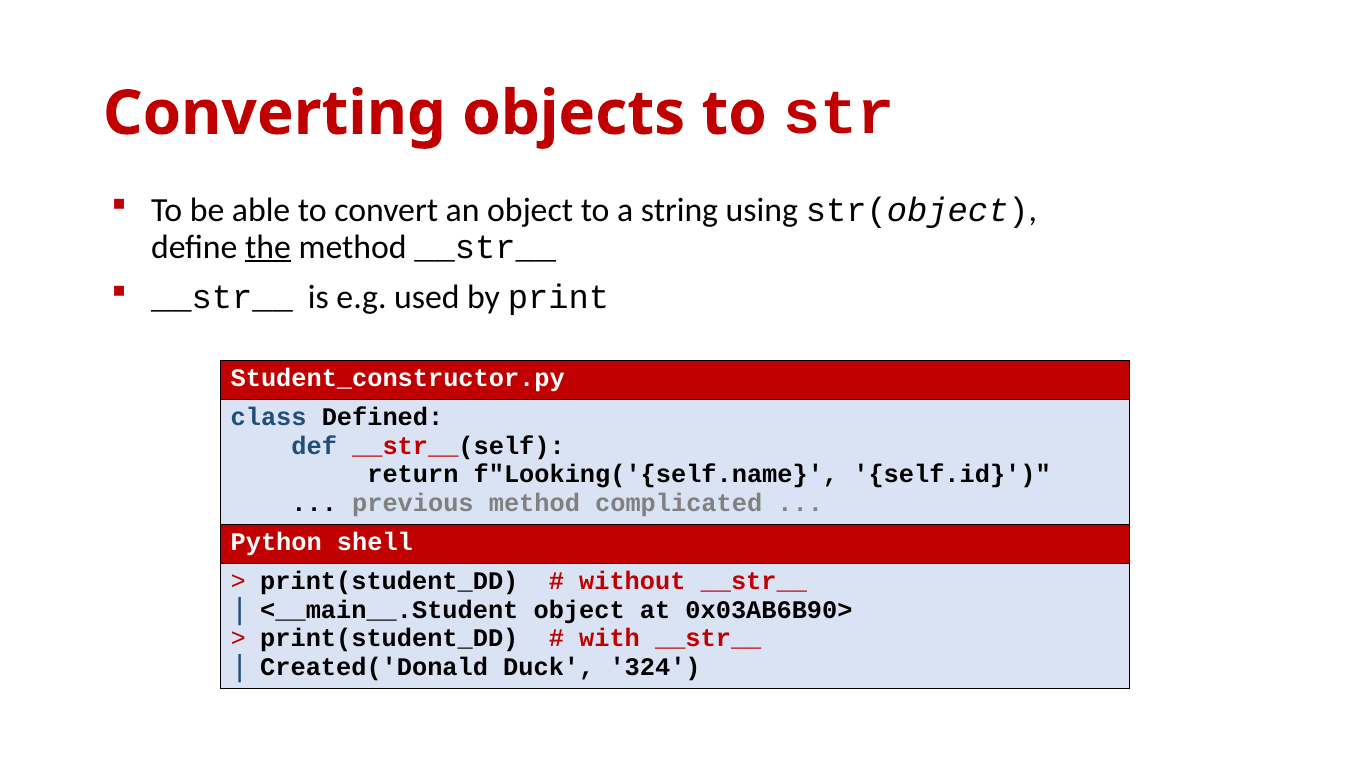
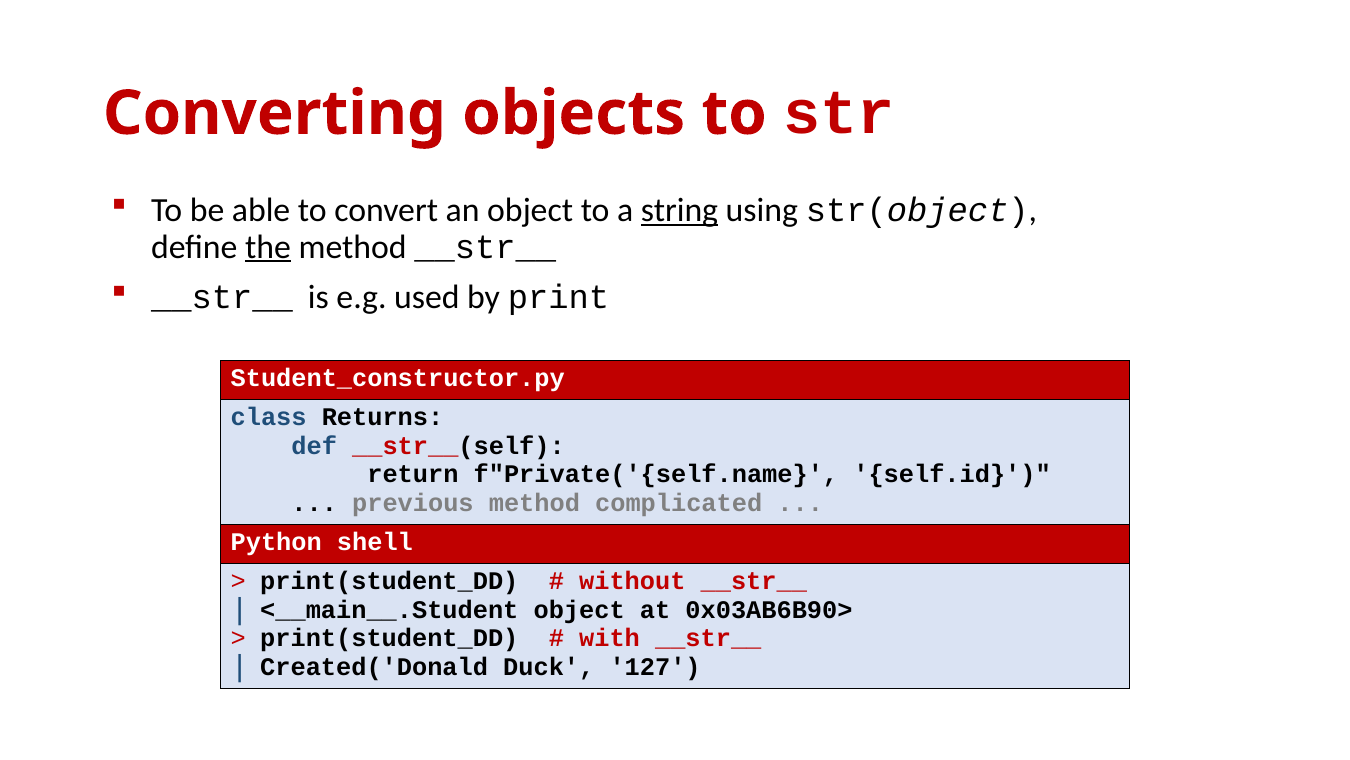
string underline: none -> present (679, 210)
Defined: Defined -> Returns (383, 417)
f"Looking('{self.name: f"Looking('{self.name -> f"Private('{self.name (656, 474)
324: 324 -> 127 (655, 667)
